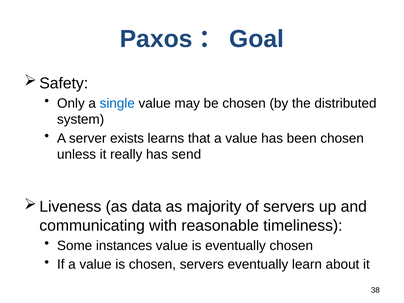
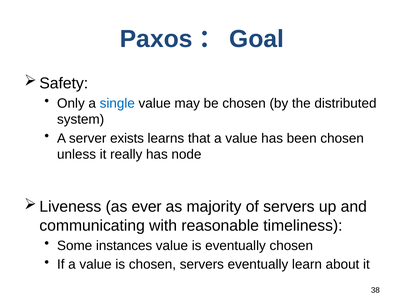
send: send -> node (186, 154)
data: data -> ever (147, 207)
